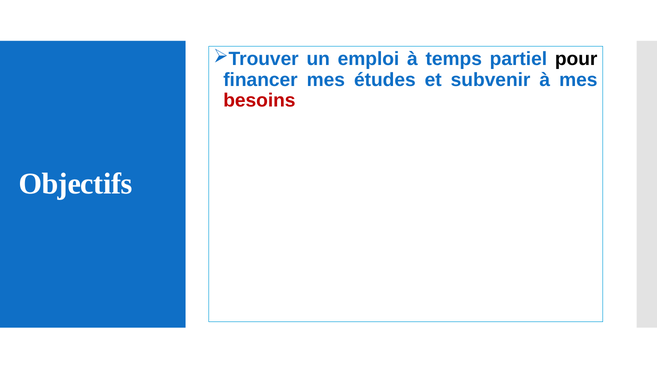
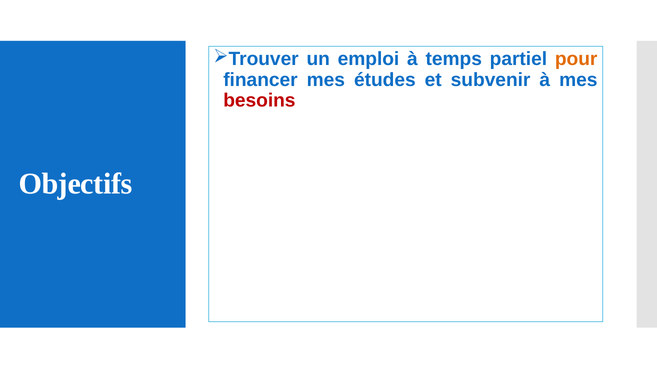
pour colour: black -> orange (576, 59)
